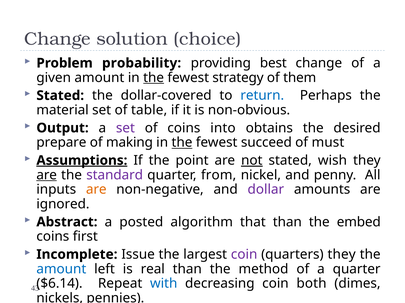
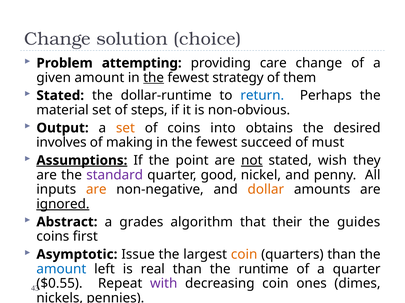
probability: probability -> attempting (142, 63)
best: best -> care (273, 63)
dollar-covered: dollar-covered -> dollar-runtime (166, 96)
table: table -> steps (149, 110)
set colour: purple -> orange (125, 128)
prepare: prepare -> involves (61, 143)
the underline: present -> none (182, 143)
are underline: present -> none (47, 175)
from: from -> good (219, 175)
dollar colour: purple -> orange (266, 190)
ignored underline: none -> present (63, 205)
posted: posted -> grades (141, 222)
that than: than -> their (287, 222)
embed: embed -> guides (359, 222)
Incomplete: Incomplete -> Asymptotic (77, 255)
coin colour: purple -> orange (244, 255)
quarters they: they -> than (342, 255)
method: method -> runtime (264, 270)
$6.14: $6.14 -> $0.55 (59, 284)
with colour: blue -> purple (164, 284)
both: both -> ones (312, 284)
